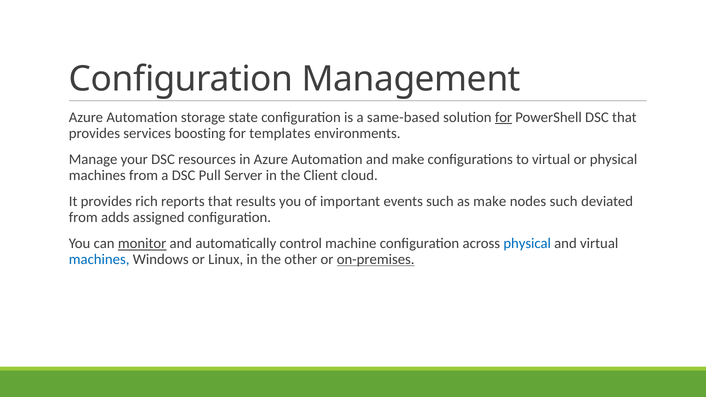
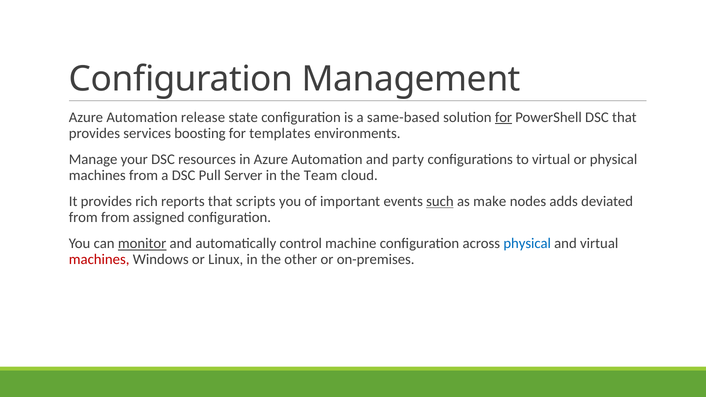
storage: storage -> release (203, 117)
and make: make -> party (408, 159)
Client: Client -> Team (321, 175)
results: results -> scripts (256, 202)
such underline: none -> present (440, 202)
nodes such: such -> adds (564, 202)
from adds: adds -> from (115, 217)
machines colour: blue -> red (99, 259)
on-premises underline: present -> none (376, 259)
